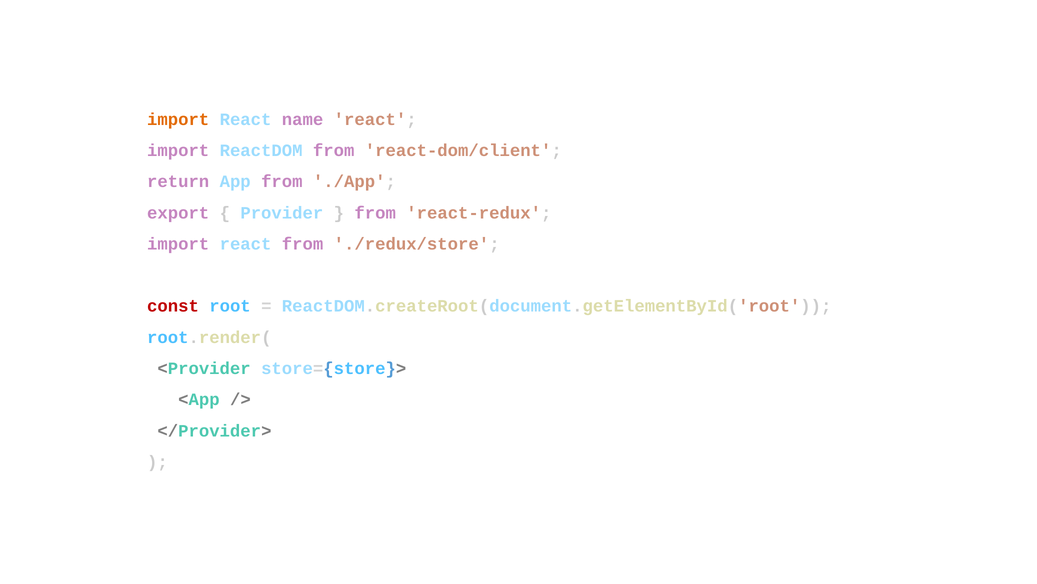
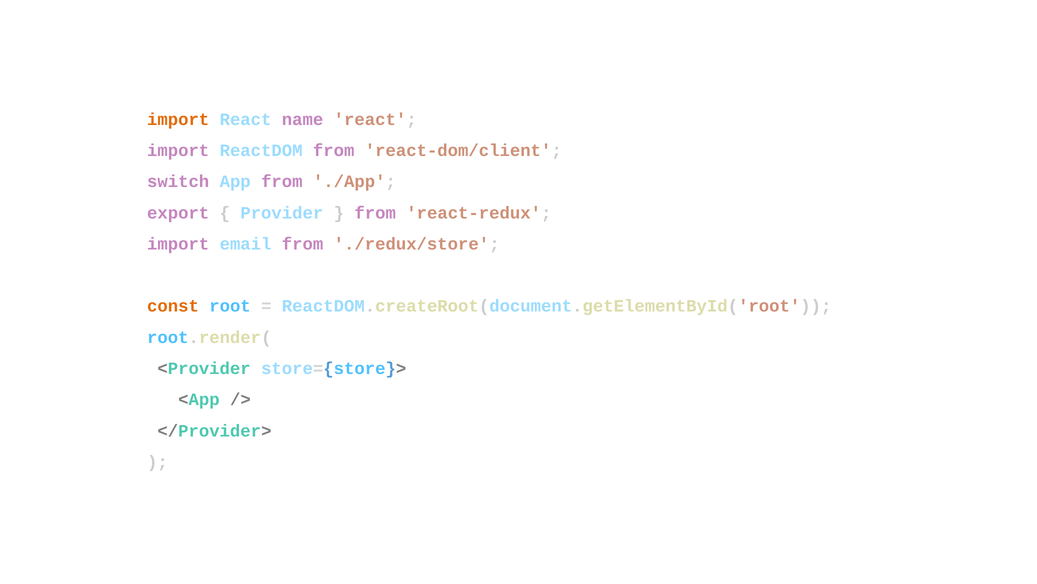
return: return -> switch (178, 181)
react: react -> email (246, 244)
const colour: red -> orange (173, 306)
